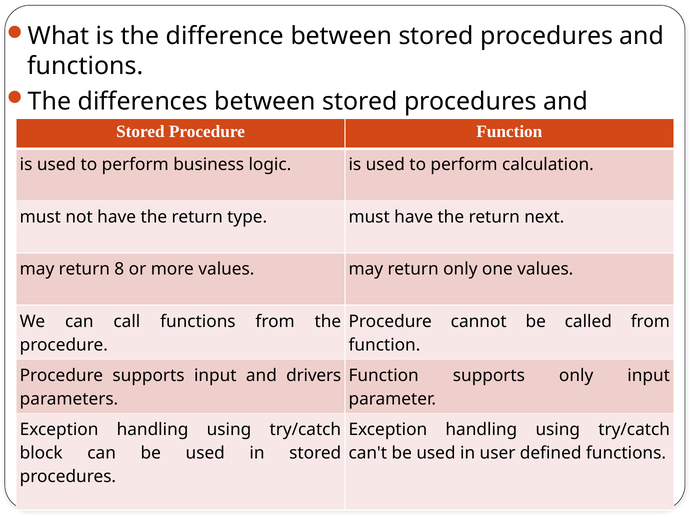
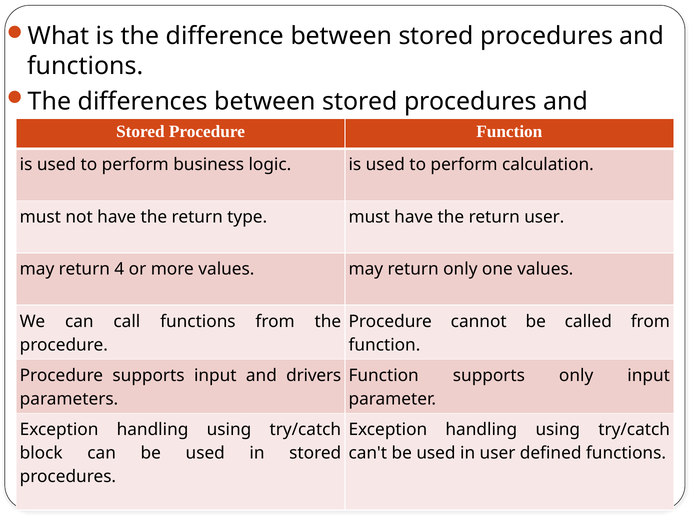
return next: next -> user (544, 217)
8: 8 -> 4 (119, 269)
